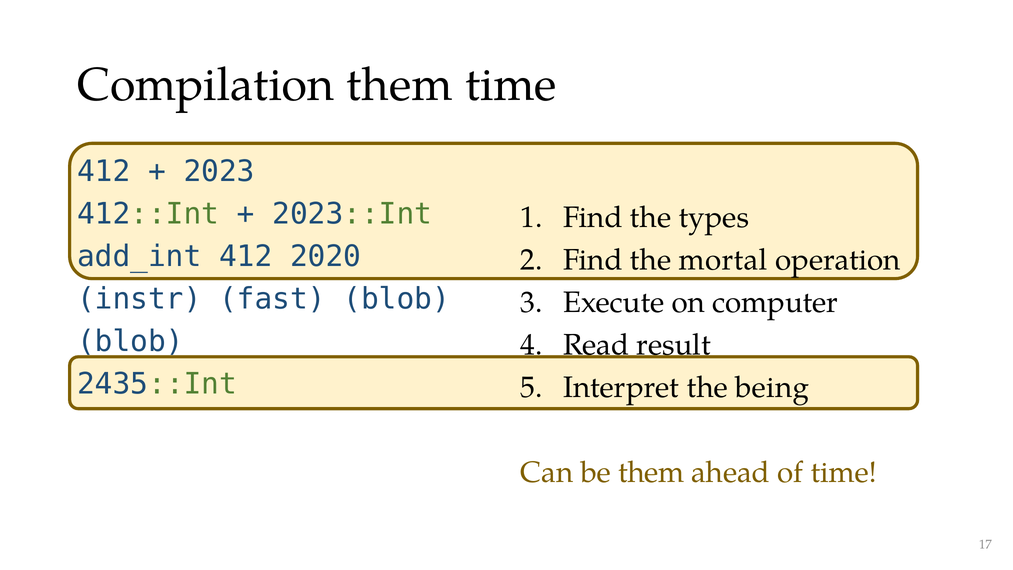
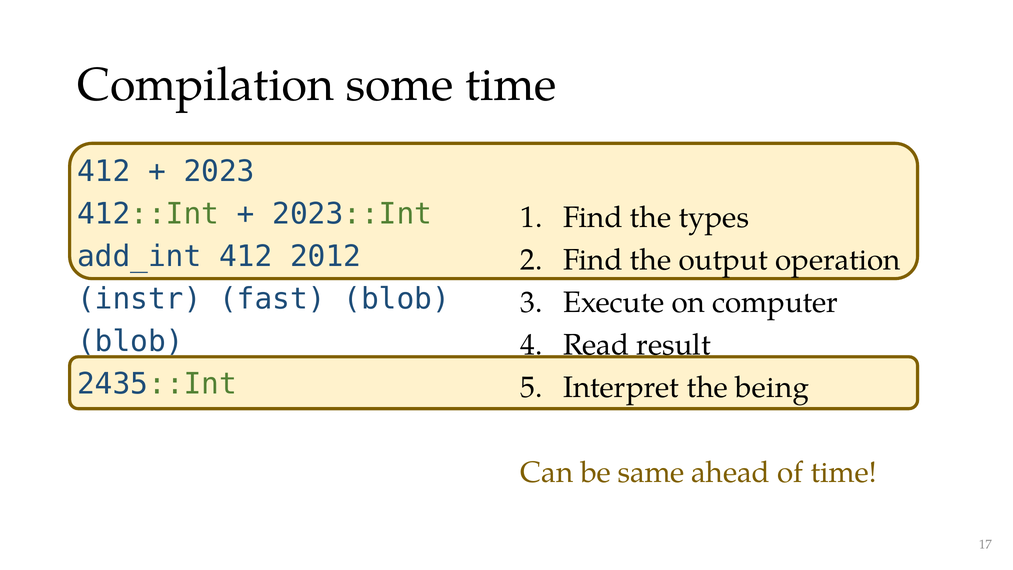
Compilation them: them -> some (400, 85)
2020: 2020 -> 2012 (326, 256)
mortal: mortal -> output (723, 260)
be them: them -> same (651, 472)
